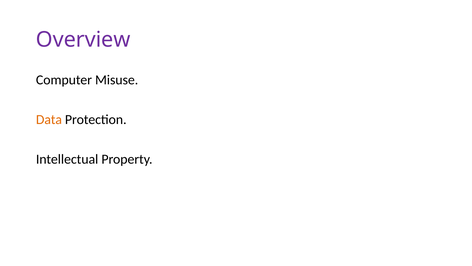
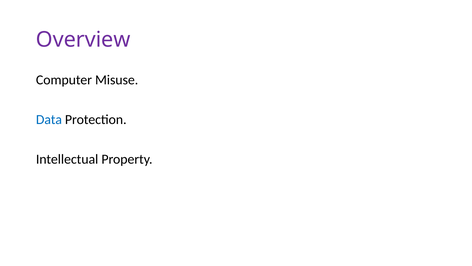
Data colour: orange -> blue (49, 119)
